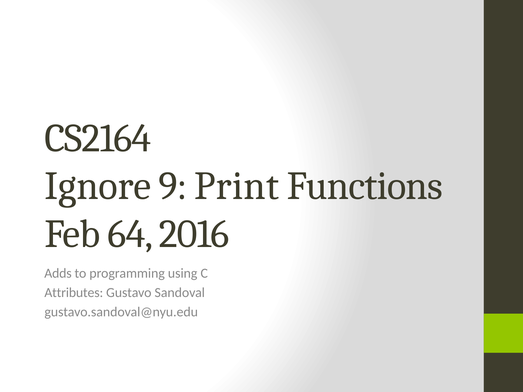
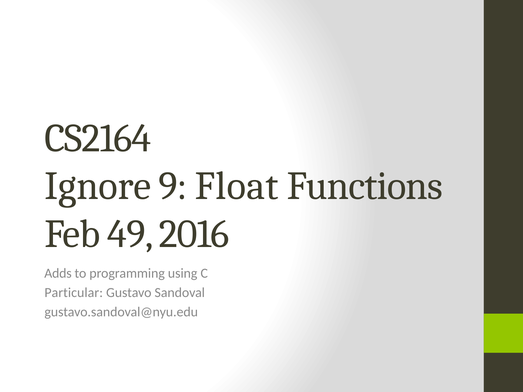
Print: Print -> Float (237, 186)
64: 64 -> 49 (130, 234)
Attributes: Attributes -> Particular (74, 293)
